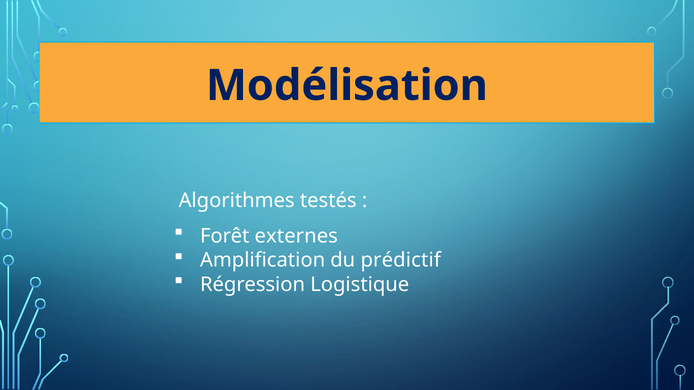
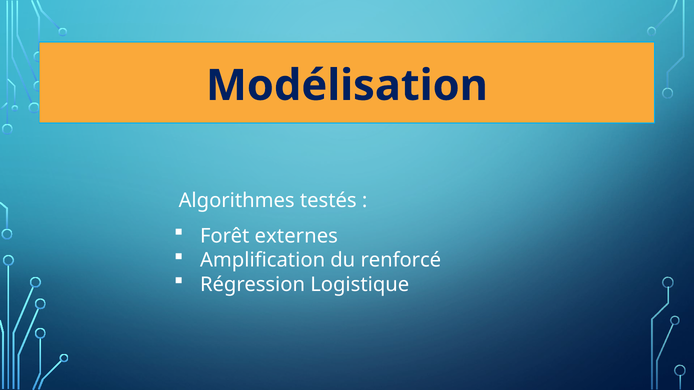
prédictif: prédictif -> renforcé (401, 261)
